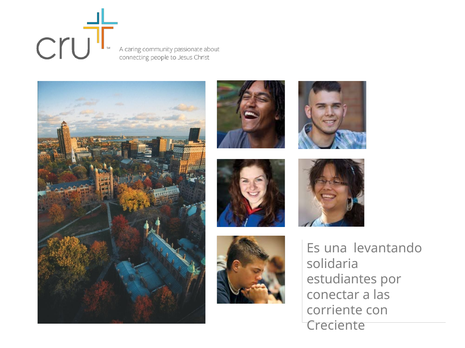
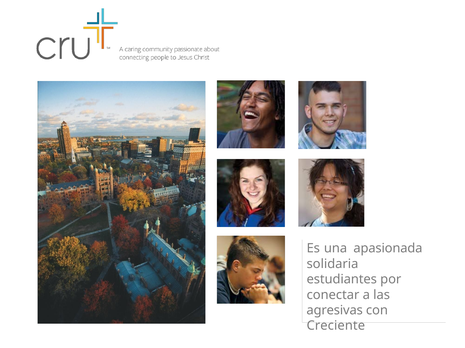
levantando: levantando -> apasionada (388, 249)
corriente: corriente -> agresivas (335, 311)
